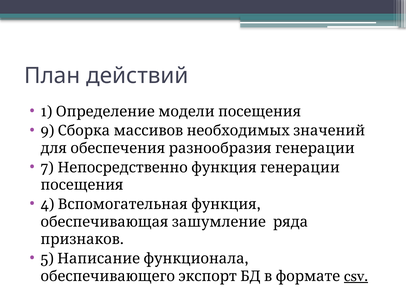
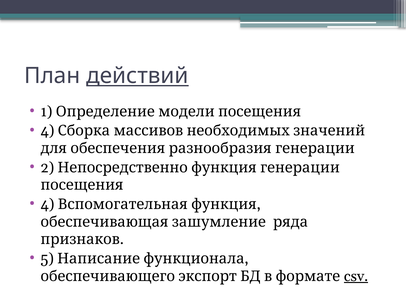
действий underline: none -> present (137, 76)
9: 9 -> 4 (47, 131)
7: 7 -> 2 (47, 168)
